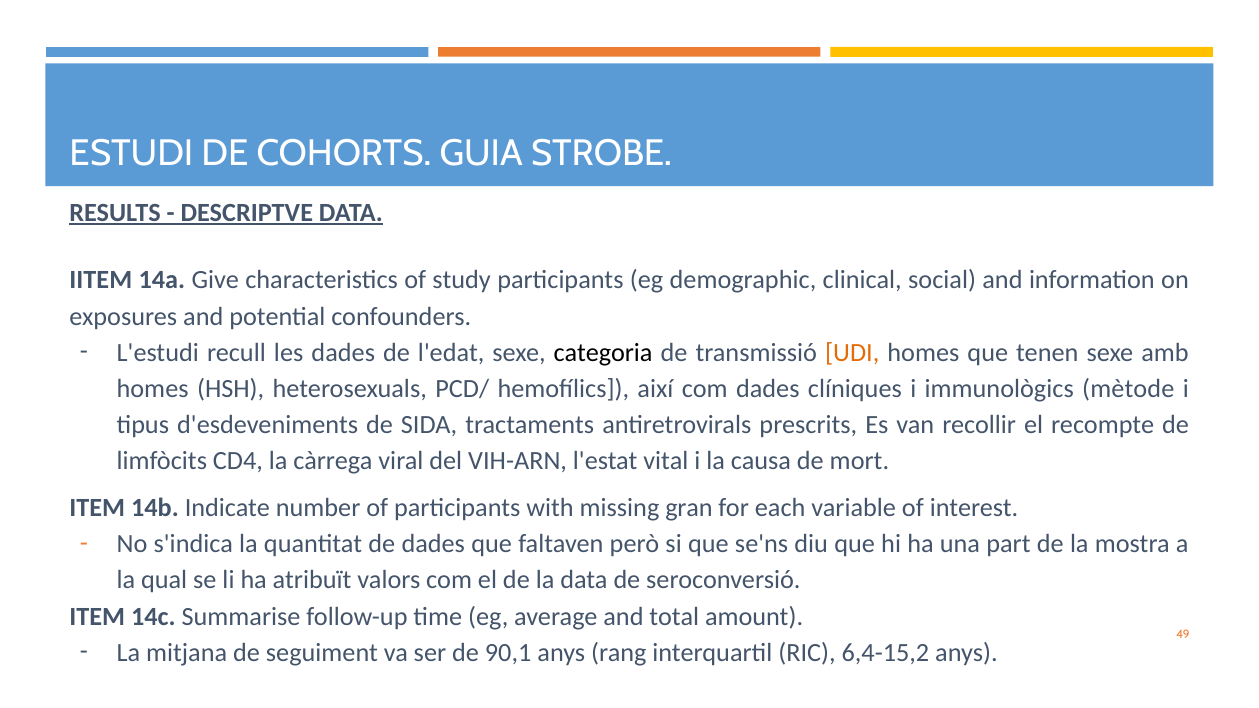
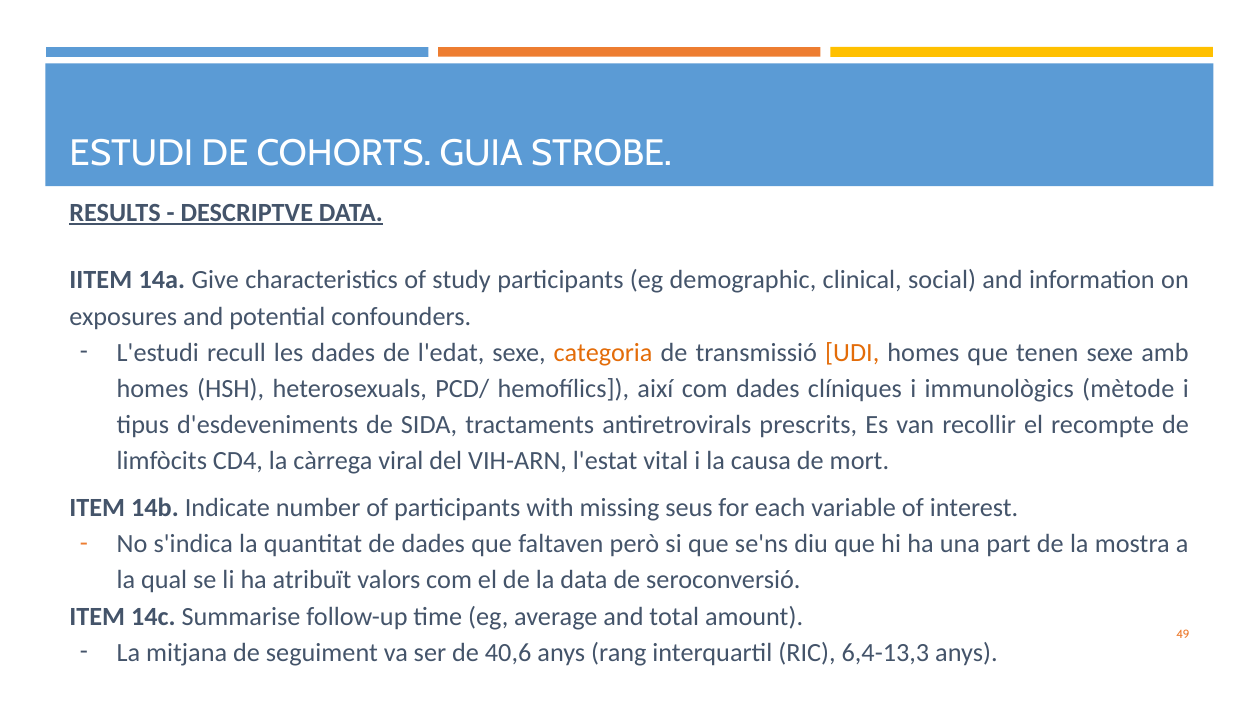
categoria colour: black -> orange (603, 353)
gran: gran -> seus (689, 508)
90,1: 90,1 -> 40,6 (508, 653)
6,4-15,2: 6,4-15,2 -> 6,4-13,3 (885, 653)
